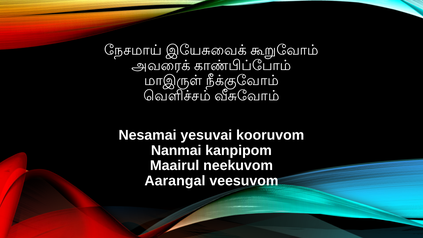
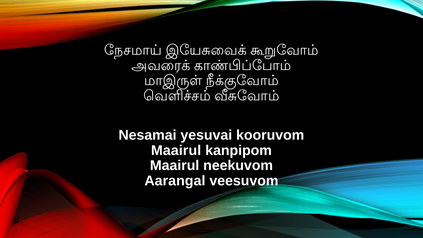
Nanmai: Nanmai -> Maairul (176, 150)
